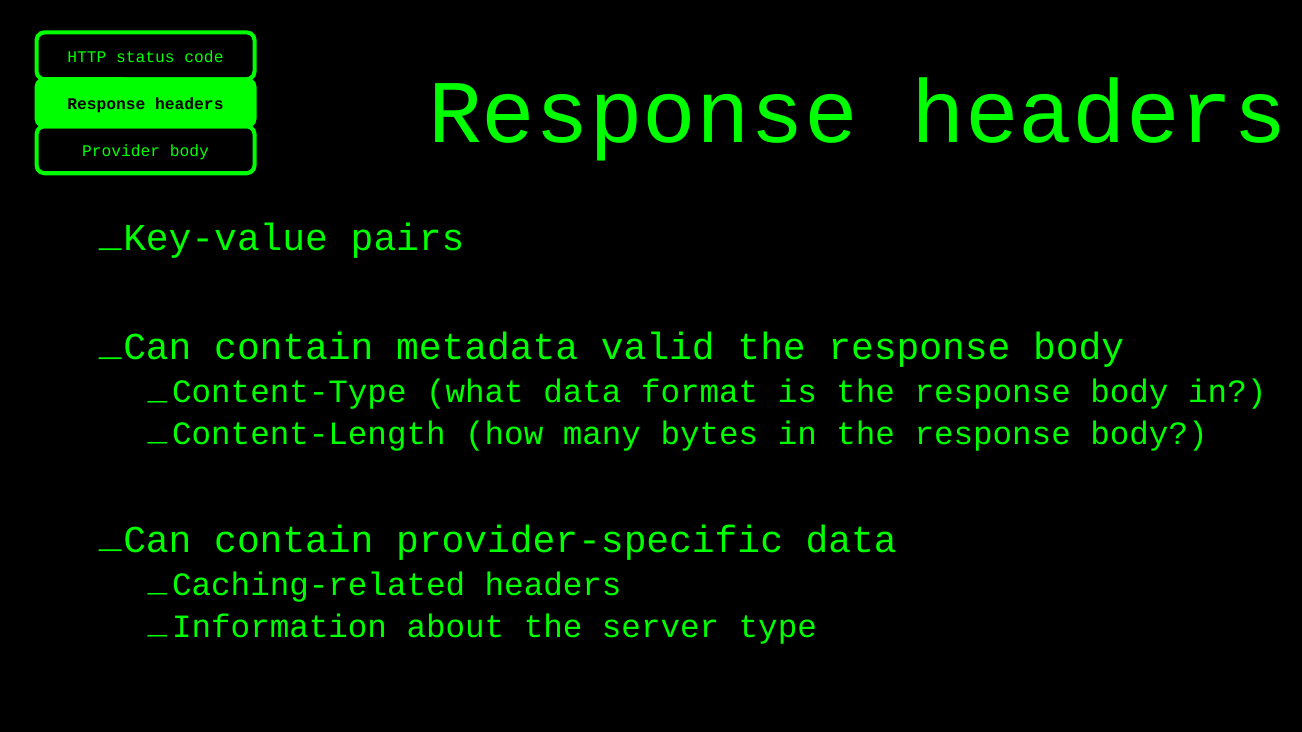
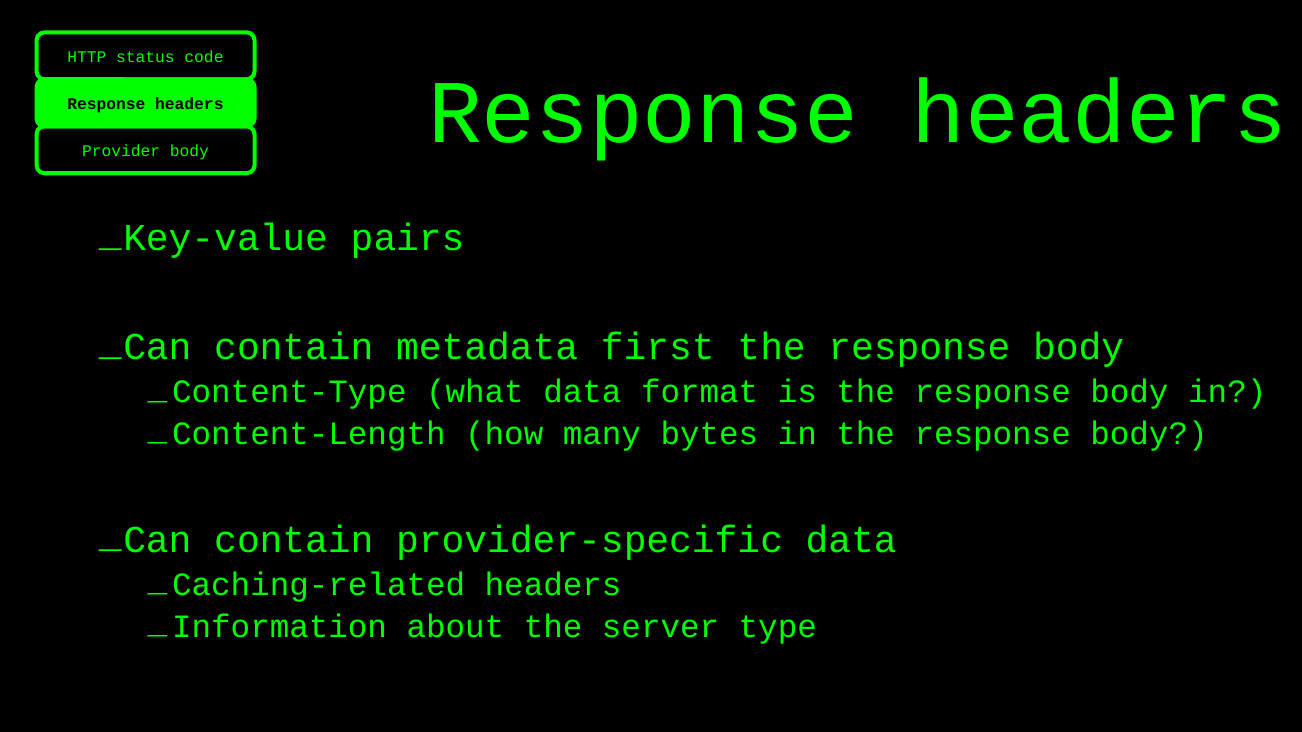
valid: valid -> first (658, 347)
